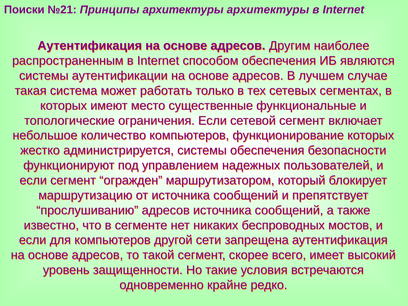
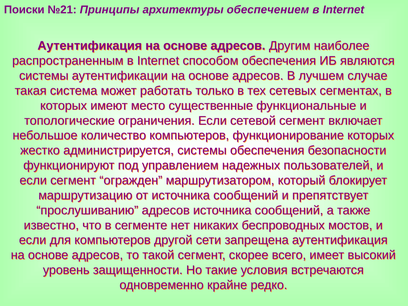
архитектуры архитектуры: архитектуры -> обеспечением (268, 10)
